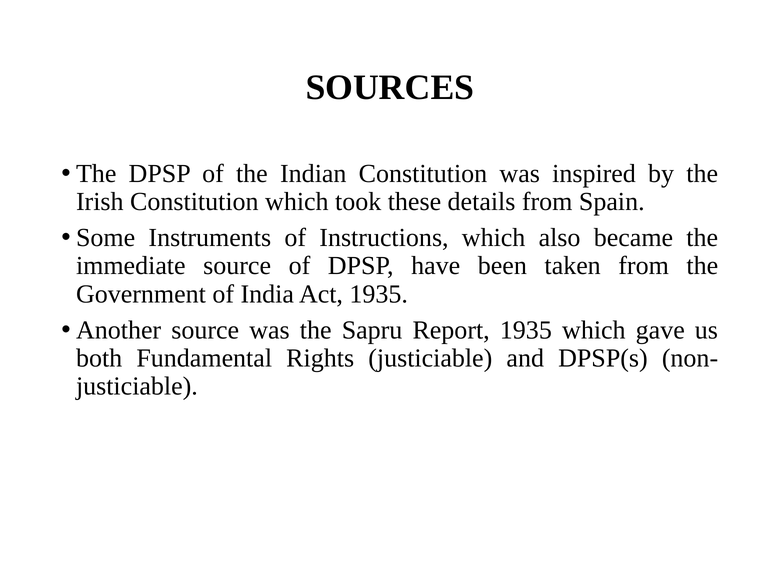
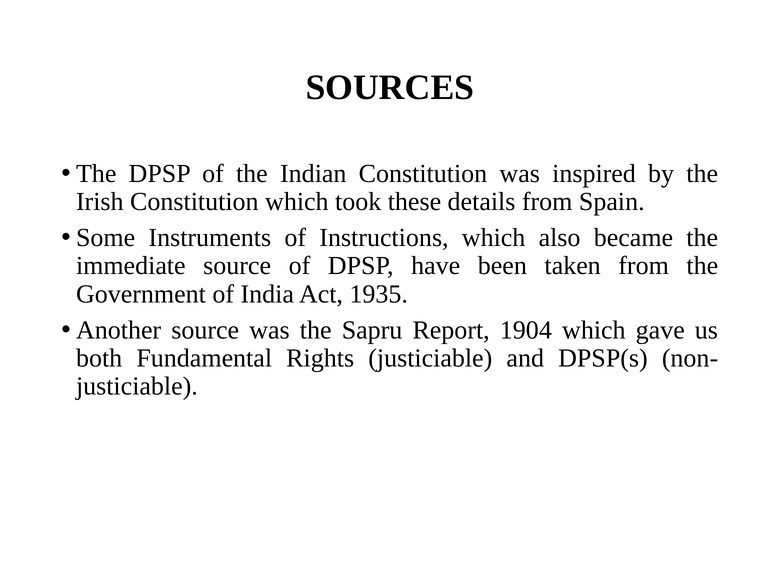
Report 1935: 1935 -> 1904 (526, 330)
